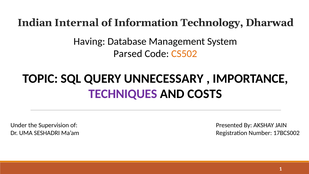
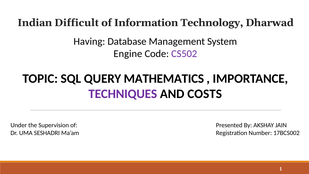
Internal: Internal -> Difficult (77, 23)
Parsed: Parsed -> Engine (128, 54)
CS502 colour: orange -> purple (184, 54)
UNNECESSARY: UNNECESSARY -> MATHEMATICS (164, 78)
